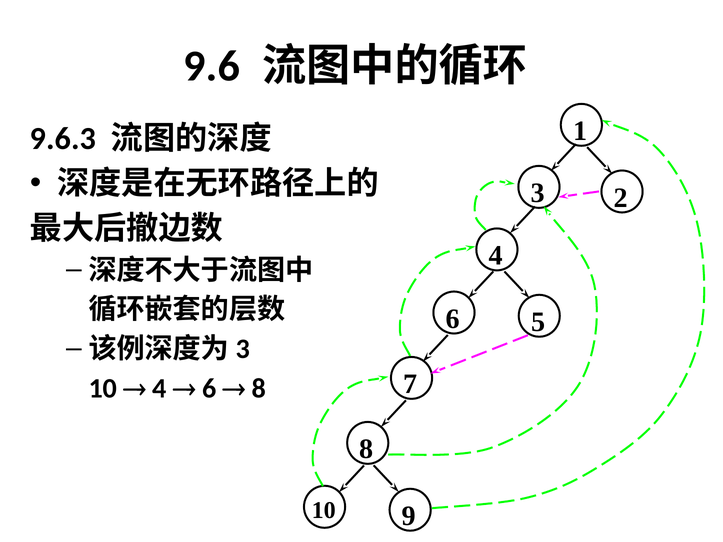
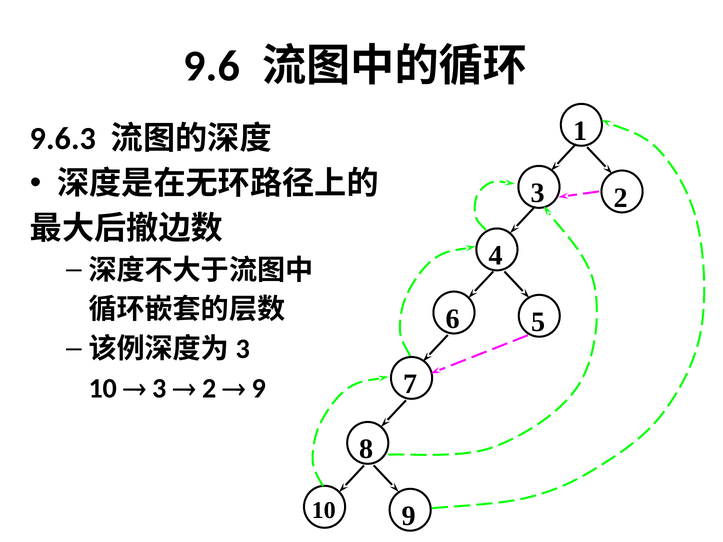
4: 4 -> 3 (160, 389)
6: 6 -> 2 (209, 389)
8: 8 -> 9 (259, 389)
